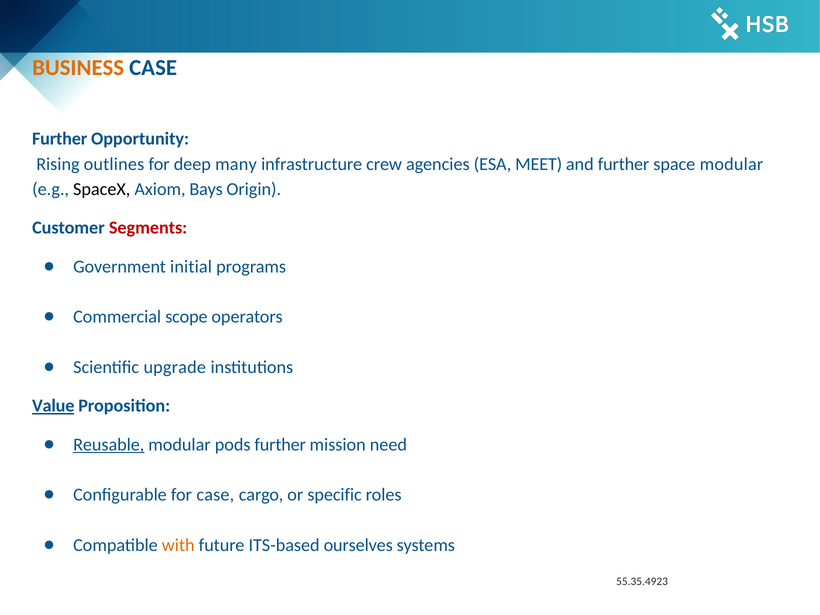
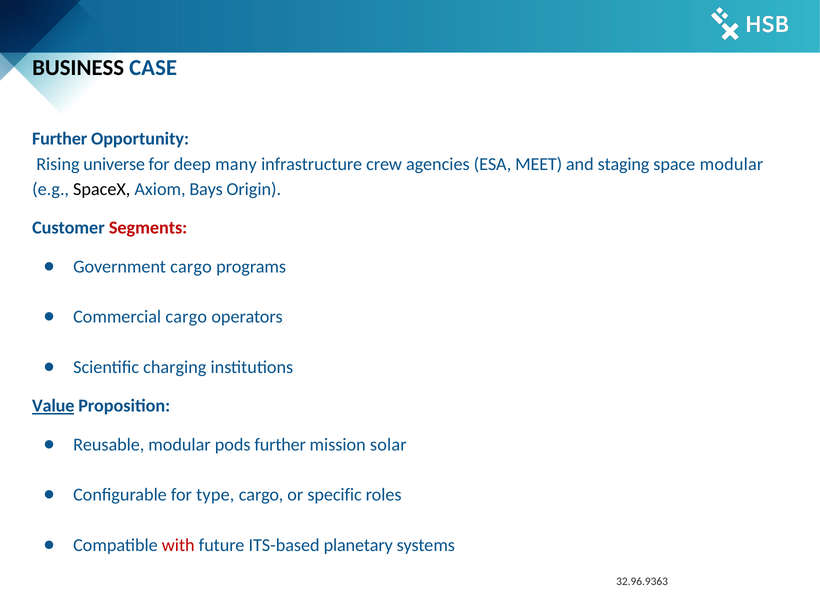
BUSINESS colour: orange -> black (78, 68)
outlines: outlines -> universe (114, 164)
and further: further -> staging (624, 164)
Government initial: initial -> cargo (191, 267)
Commercial scope: scope -> cargo (186, 317)
upgrade: upgrade -> charging (175, 367)
Reusable underline: present -> none (109, 445)
need: need -> solar (388, 445)
for case: case -> type (215, 495)
with colour: orange -> red (178, 545)
ourselves: ourselves -> planetary (358, 545)
55.35.4923: 55.35.4923 -> 32.96.9363 (642, 582)
